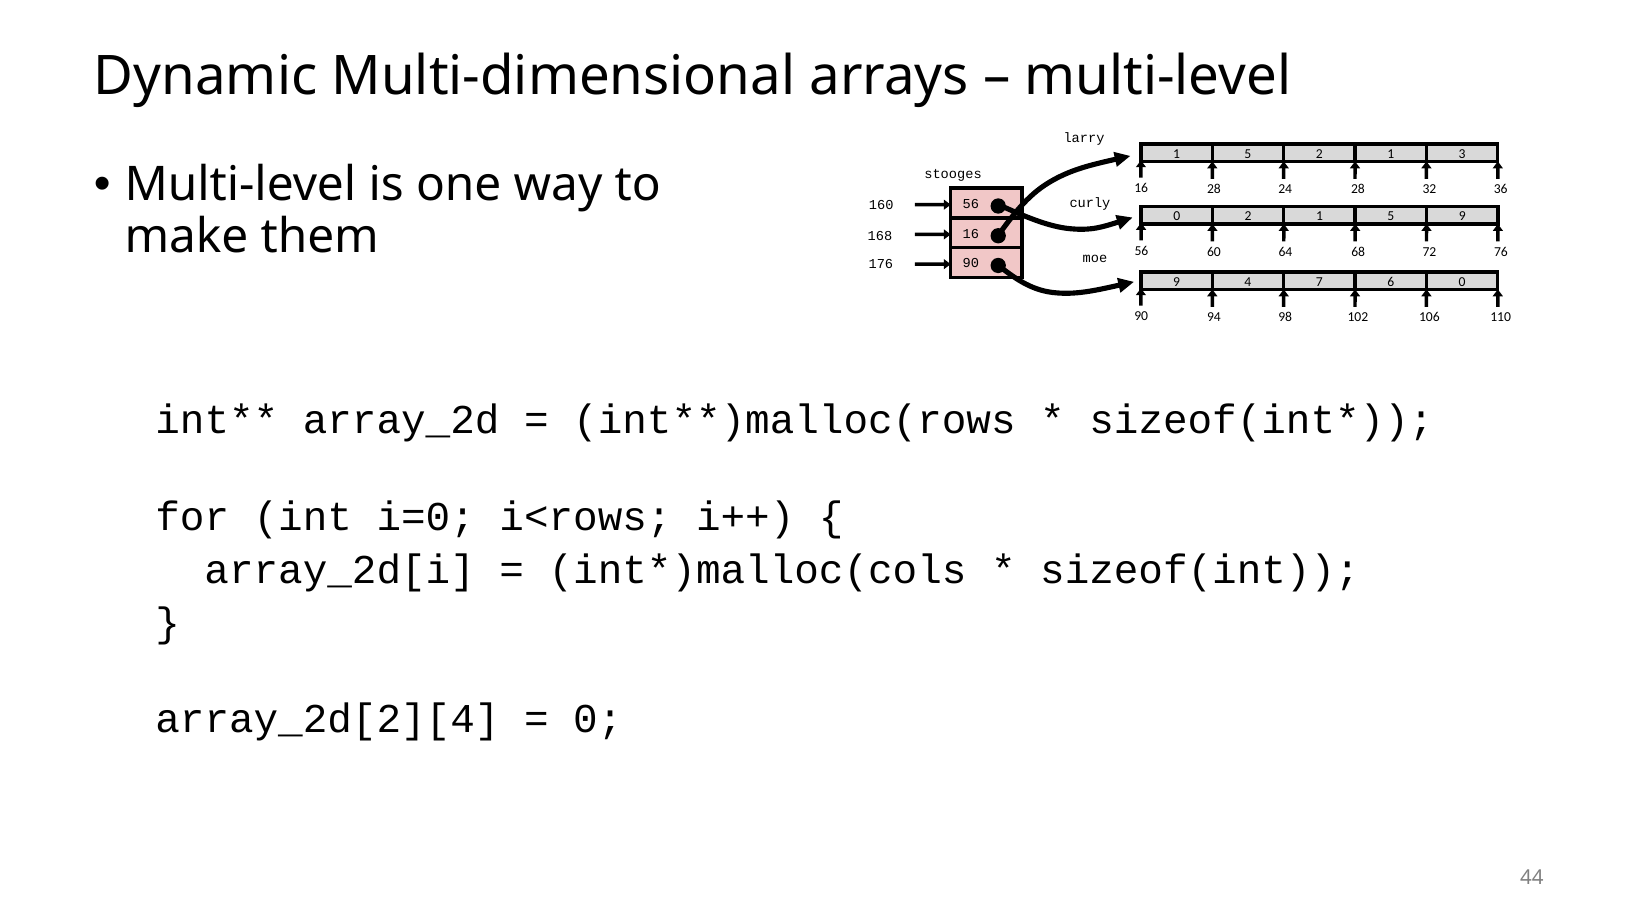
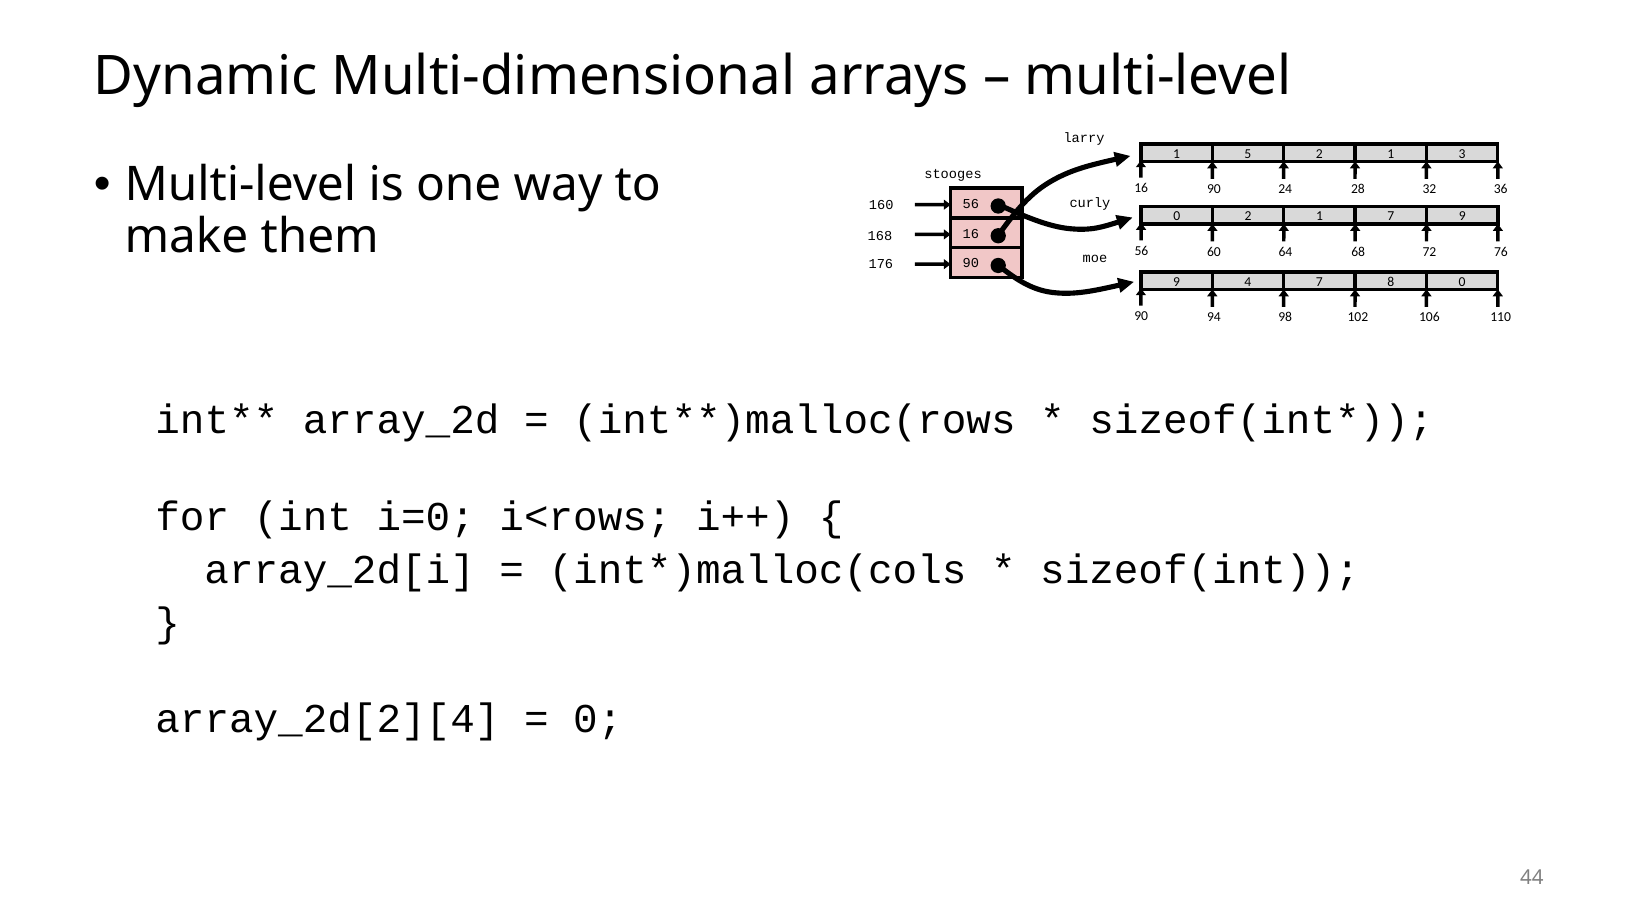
28: 28 -> 90 (1214, 189)
2 1 5: 5 -> 7 (1391, 216)
6: 6 -> 8 (1391, 282)
